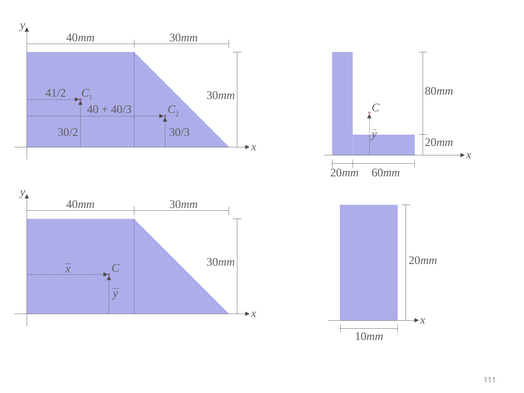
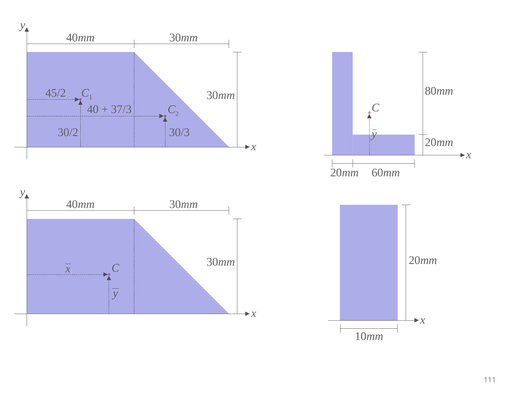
41/2: 41/2 -> 45/2 (56, 93)
40/3: 40/3 -> 37/3 (121, 109)
